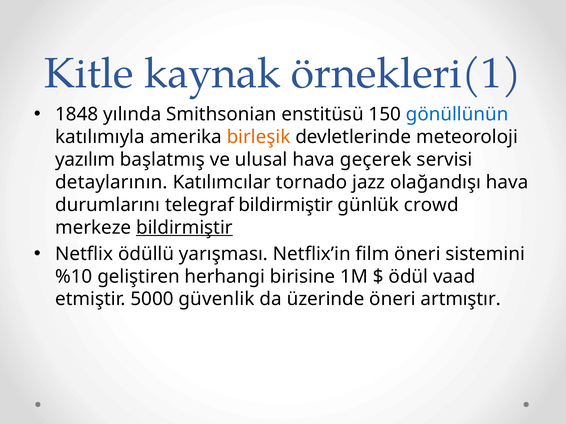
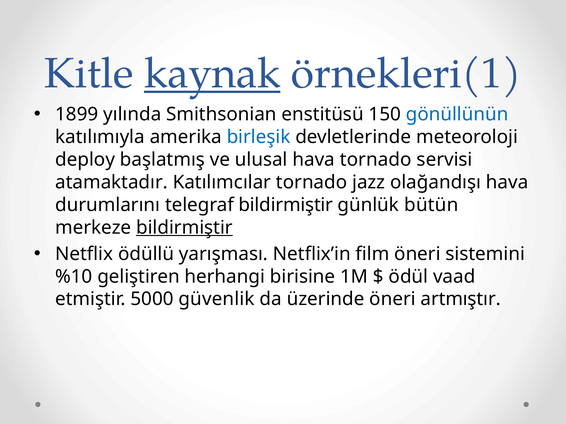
kaynak underline: none -> present (212, 74)
1848: 1848 -> 1899 (77, 115)
birleşik colour: orange -> blue (259, 137)
yazılım: yazılım -> deploy (85, 160)
hava geçerek: geçerek -> tornado (376, 160)
detaylarının: detaylarının -> atamaktadır (112, 182)
crowd: crowd -> bütün (431, 205)
